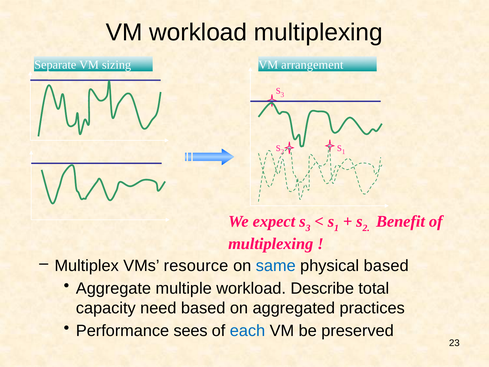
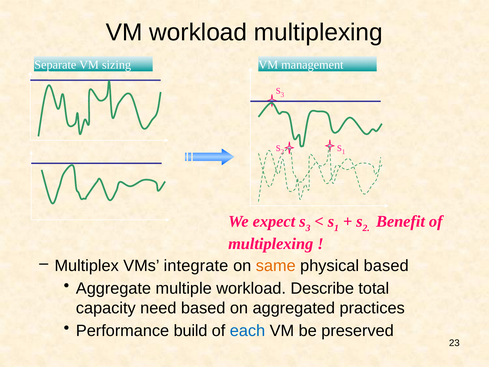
arrangement: arrangement -> management (312, 65)
resource: resource -> integrate (196, 266)
same colour: blue -> orange (276, 266)
sees: sees -> build (191, 331)
